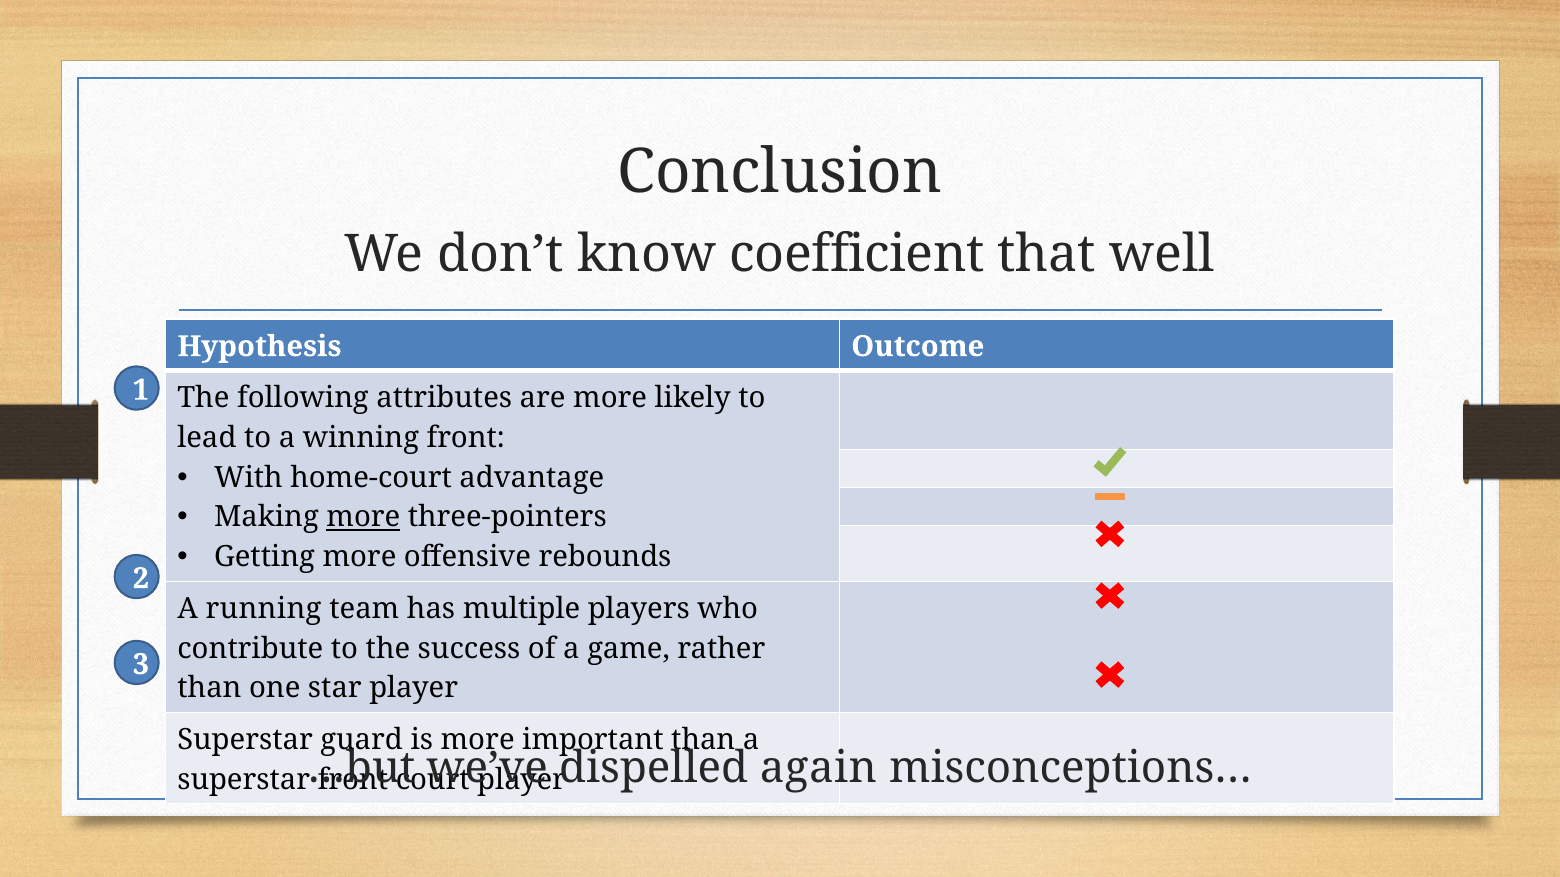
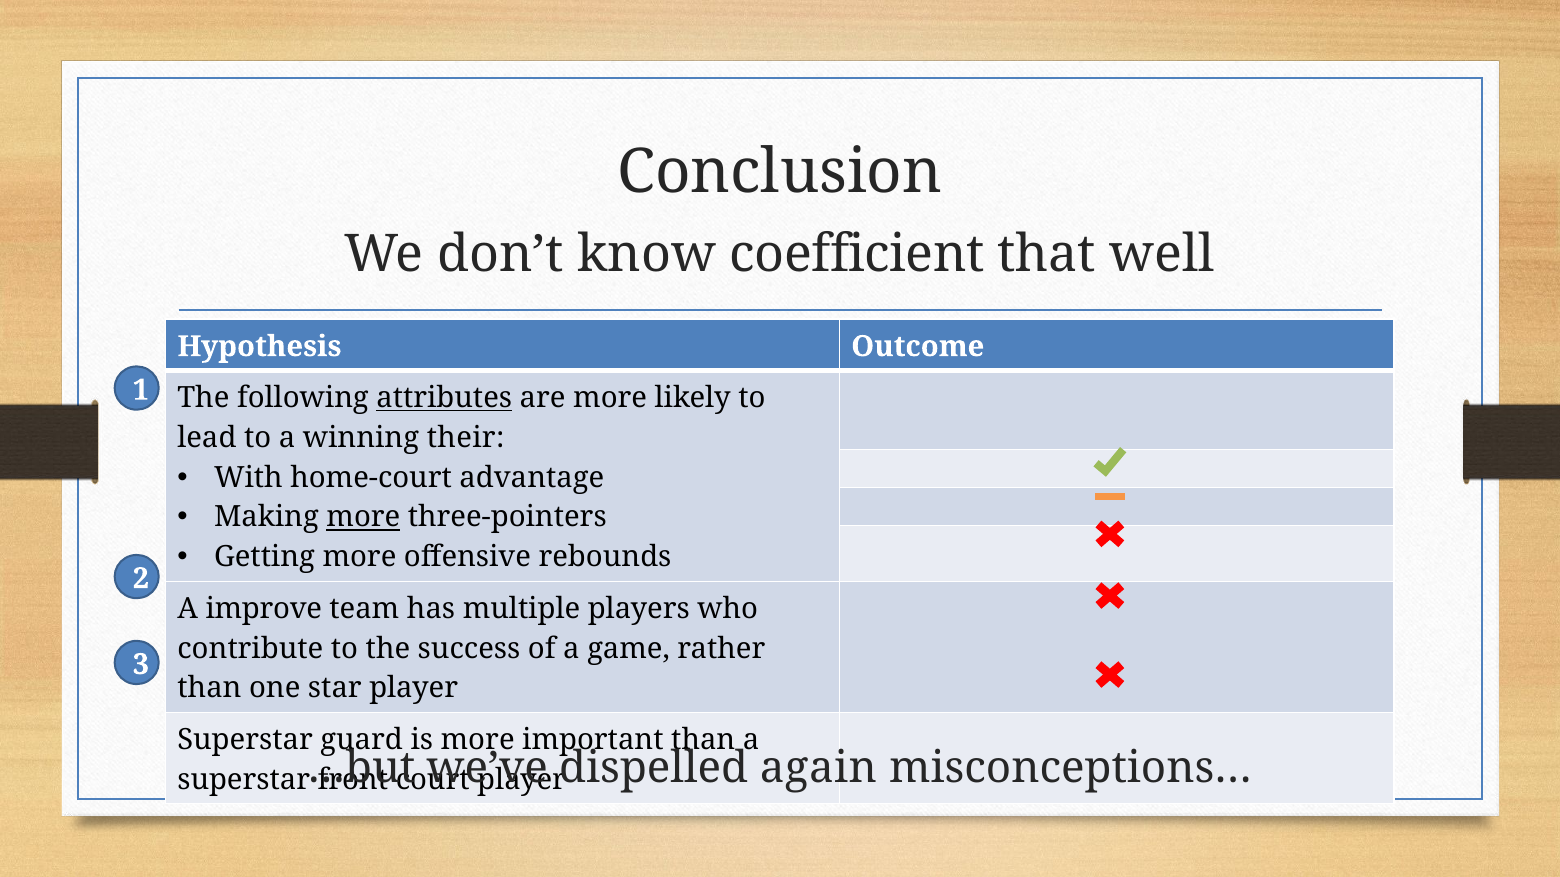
attributes underline: none -> present (444, 398)
winning front: front -> their (466, 438)
running: running -> improve (264, 609)
